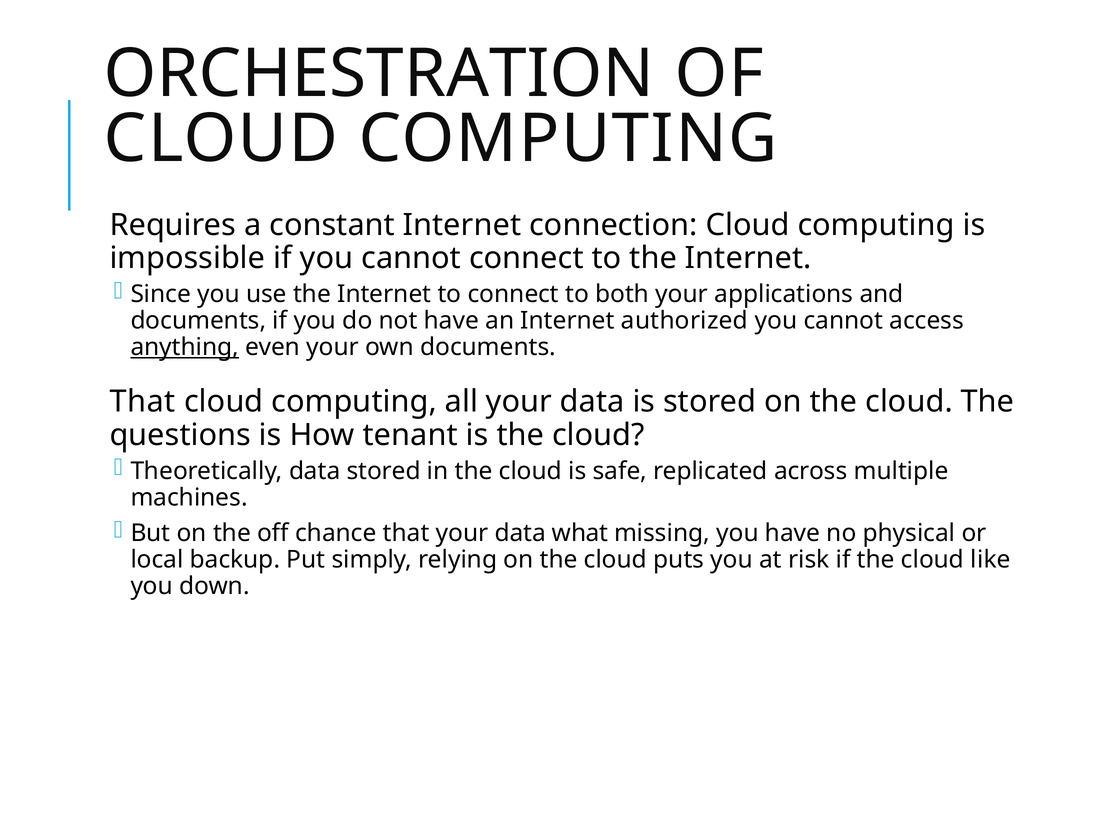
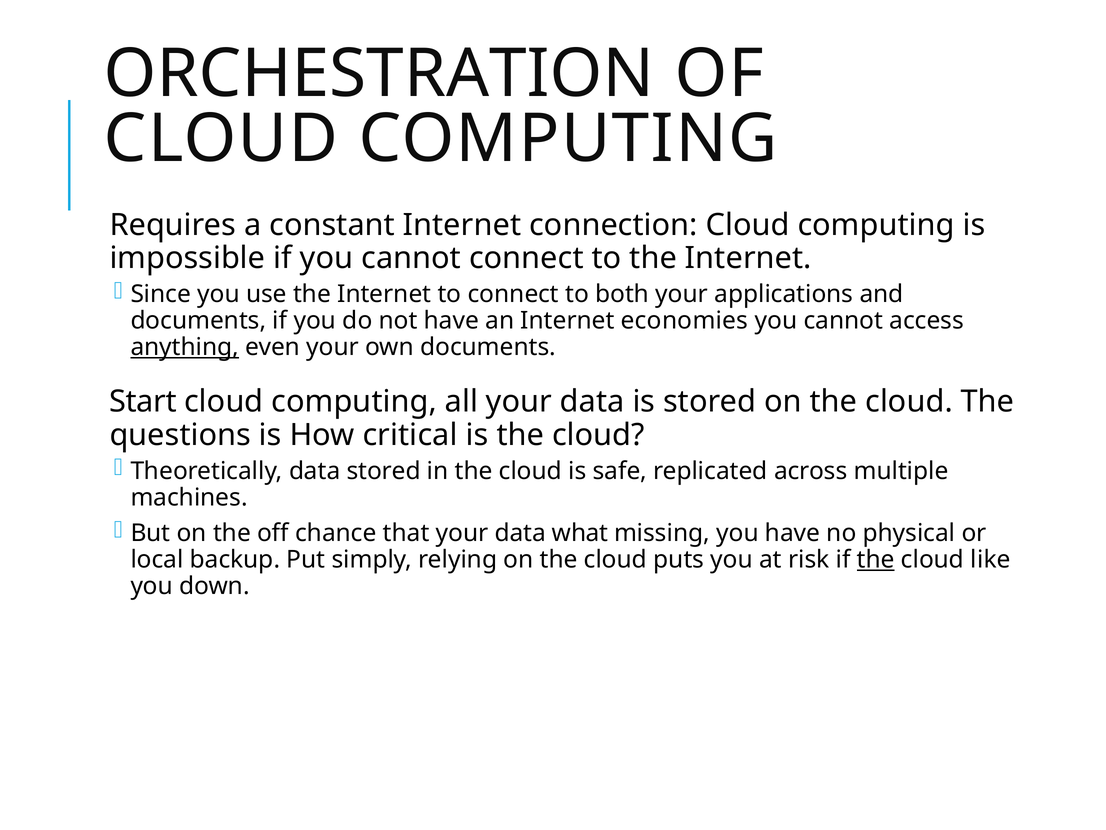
authorized: authorized -> economies (685, 321)
That: That -> Start (143, 401)
tenant: tenant -> critical (410, 435)
the underline: none -> present (876, 559)
